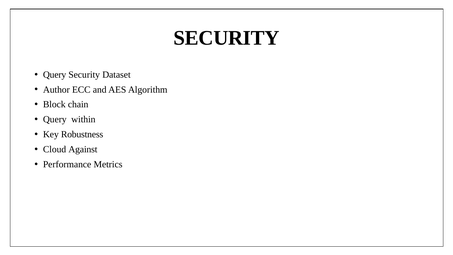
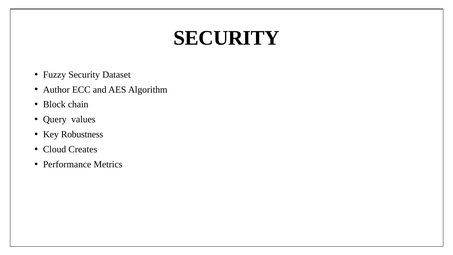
Query: Query -> Fuzzy (55, 75)
within: within -> values (83, 119)
Against: Against -> Creates (83, 149)
